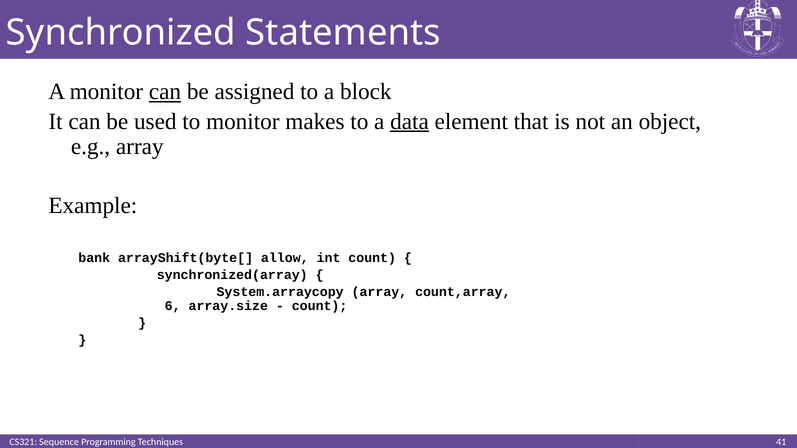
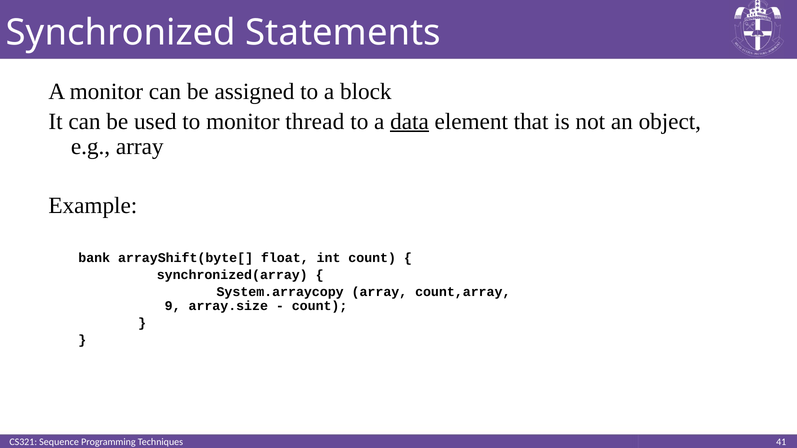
can underline: present -> none (165, 92)
makes: makes -> thread (315, 121)
allow: allow -> float (285, 258)
6: 6 -> 9 (173, 306)
